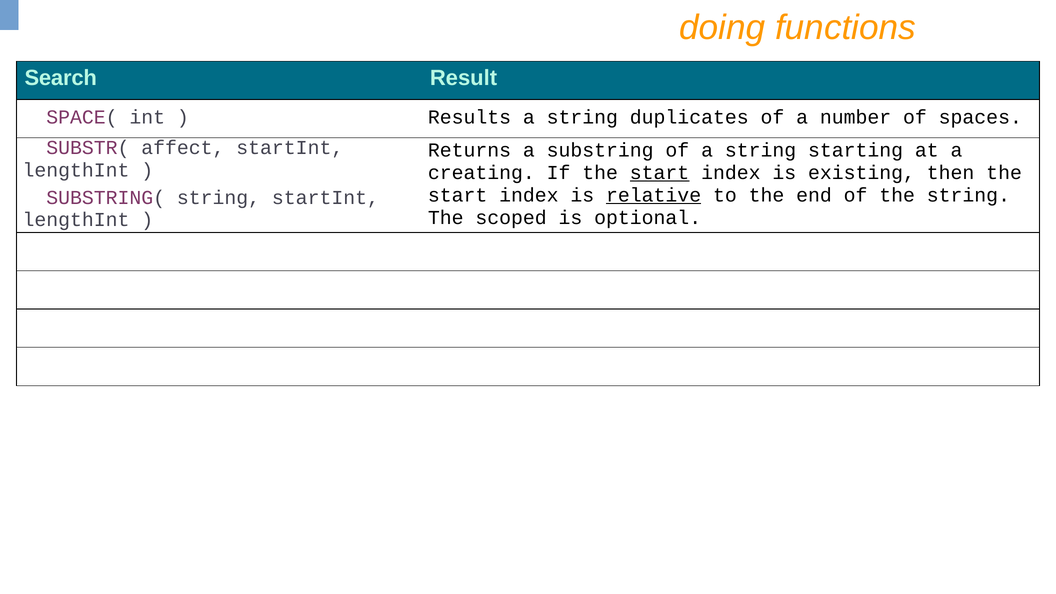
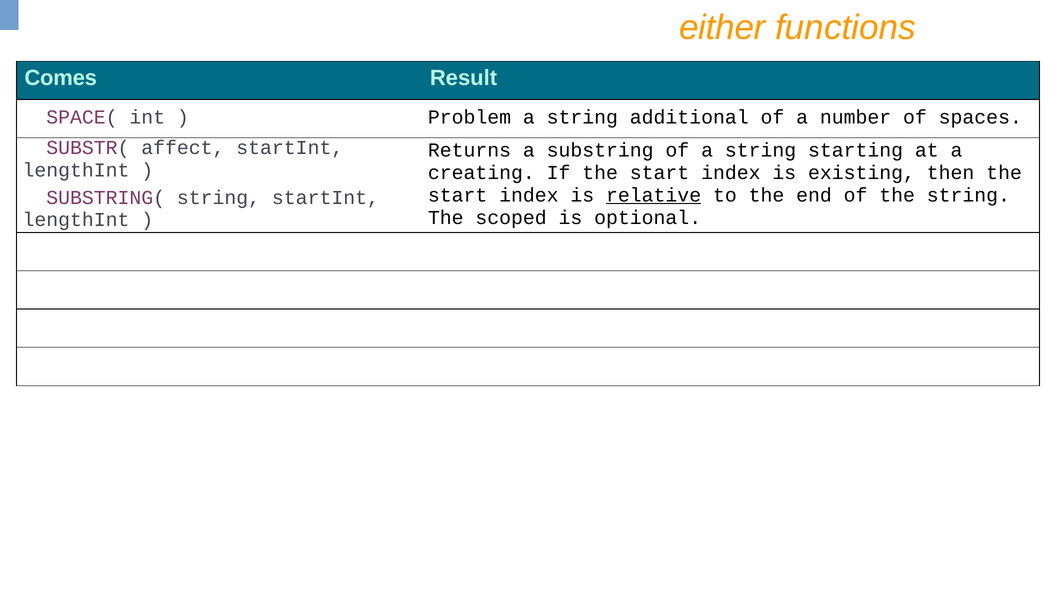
doing: doing -> either (722, 27)
Search: Search -> Comes (61, 78)
Results: Results -> Problem (469, 117)
duplicates: duplicates -> additional (689, 117)
start underline: present -> none (660, 173)
